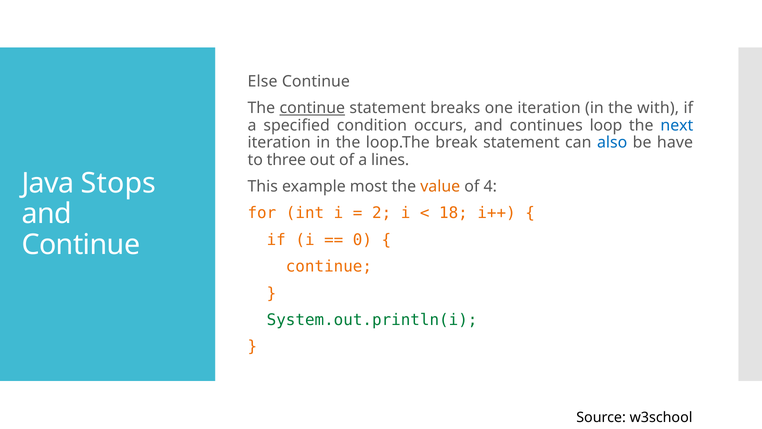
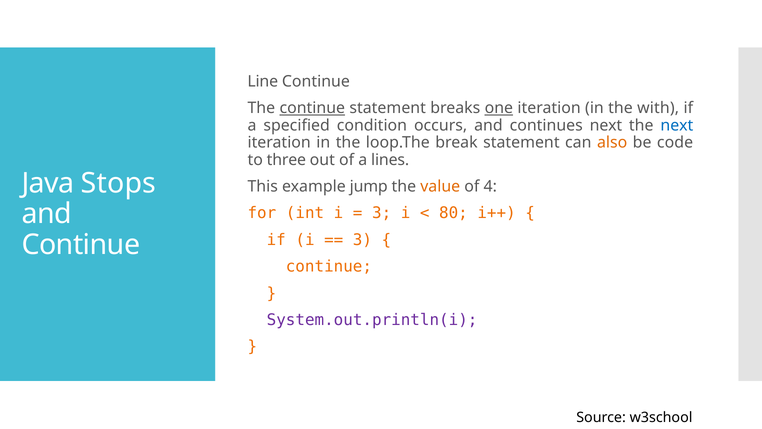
Else: Else -> Line (263, 81)
one underline: none -> present (499, 108)
continues loop: loop -> next (606, 125)
also colour: blue -> orange (612, 142)
have: have -> code (675, 142)
most: most -> jump (369, 186)
2: 2 -> 3 (382, 213)
18: 18 -> 80 (453, 213)
0: 0 -> 3 (362, 240)
System.out.println(i colour: green -> purple (372, 320)
